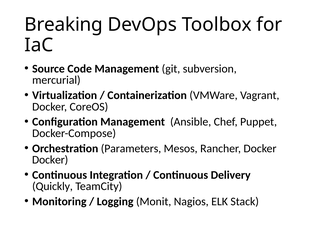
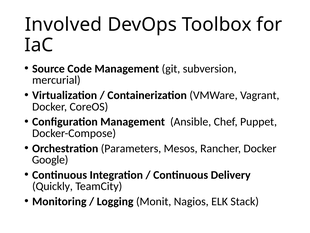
Breaking: Breaking -> Involved (63, 24)
Docker: Docker -> Google (50, 159)
